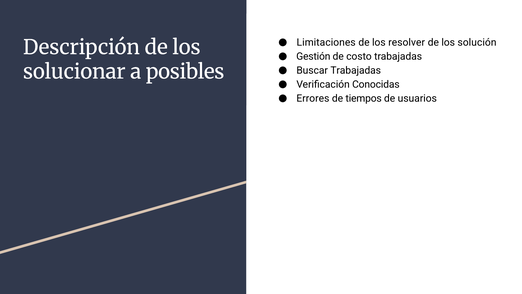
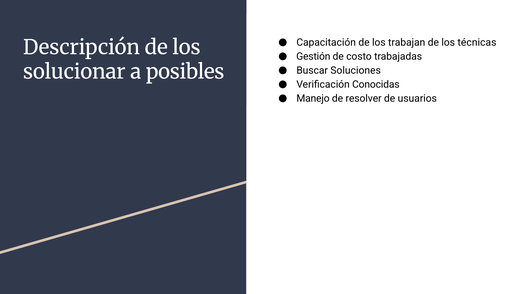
Limitaciones: Limitaciones -> Capacitación (326, 42)
resolver: resolver -> trabajan (407, 42)
solución: solución -> técnicas (477, 42)
Buscar Trabajadas: Trabajadas -> Soluciones (356, 70)
Errores: Errores -> Manejo (313, 98)
tiempos: tiempos -> resolver (364, 98)
